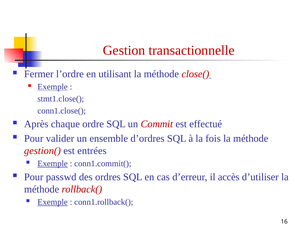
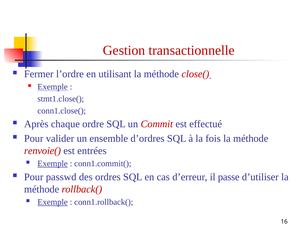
gestion(: gestion( -> renvoie( (43, 150)
accès: accès -> passe (229, 177)
